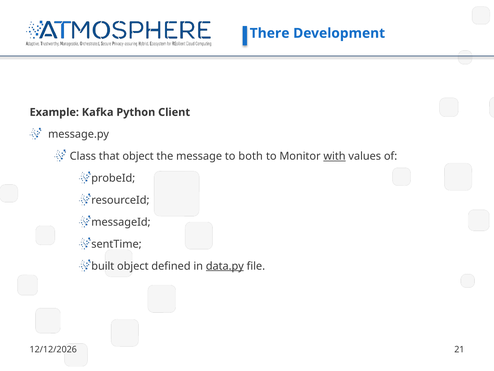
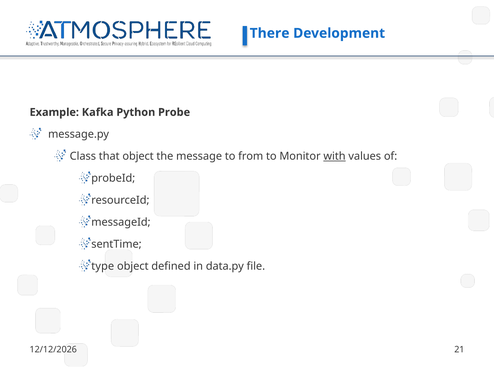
Client: Client -> Probe (174, 112)
both: both -> from (251, 156)
built: built -> type (103, 266)
data.py underline: present -> none (225, 266)
